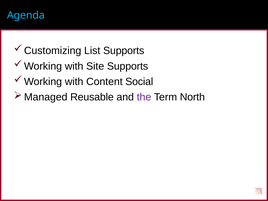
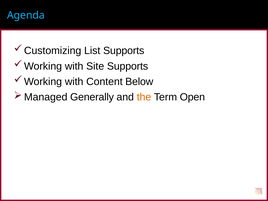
Social: Social -> Below (139, 82)
Reusable: Reusable -> Generally (92, 97)
the colour: purple -> orange (144, 97)
North: North -> Open (192, 97)
